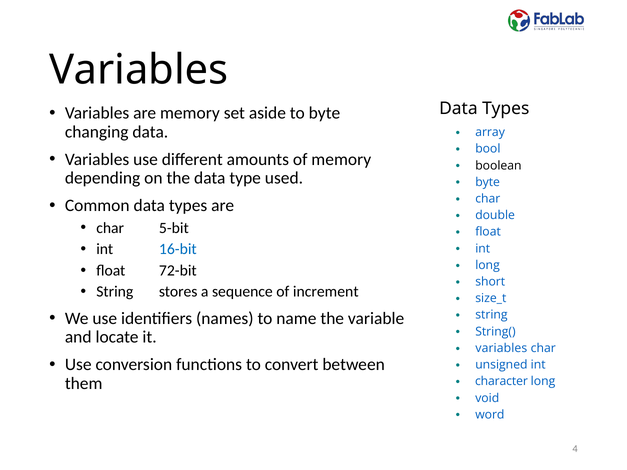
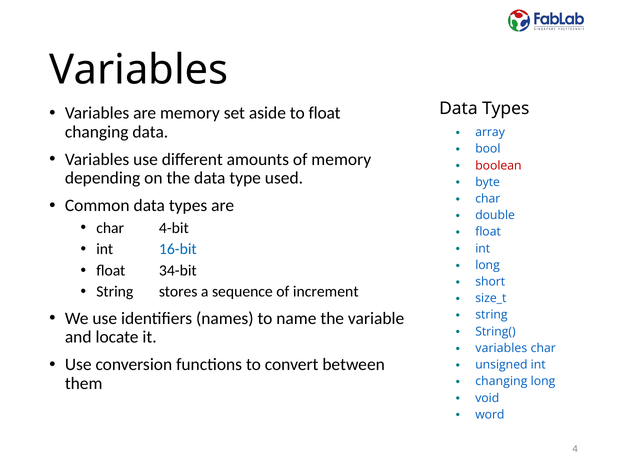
to byte: byte -> float (325, 113)
boolean colour: black -> red (498, 166)
5-bit: 5-bit -> 4-bit (174, 228)
72-bit: 72-bit -> 34-bit (178, 271)
character: character -> changing (501, 382)
